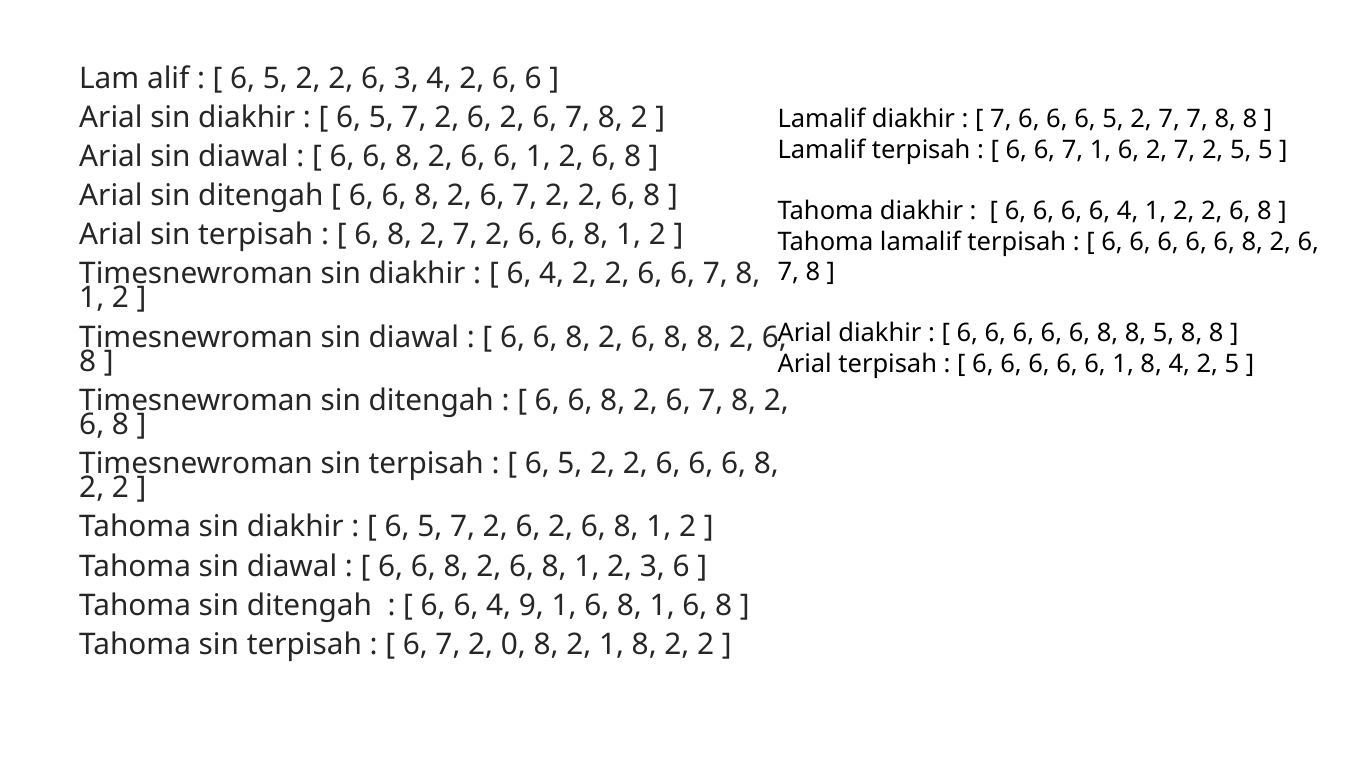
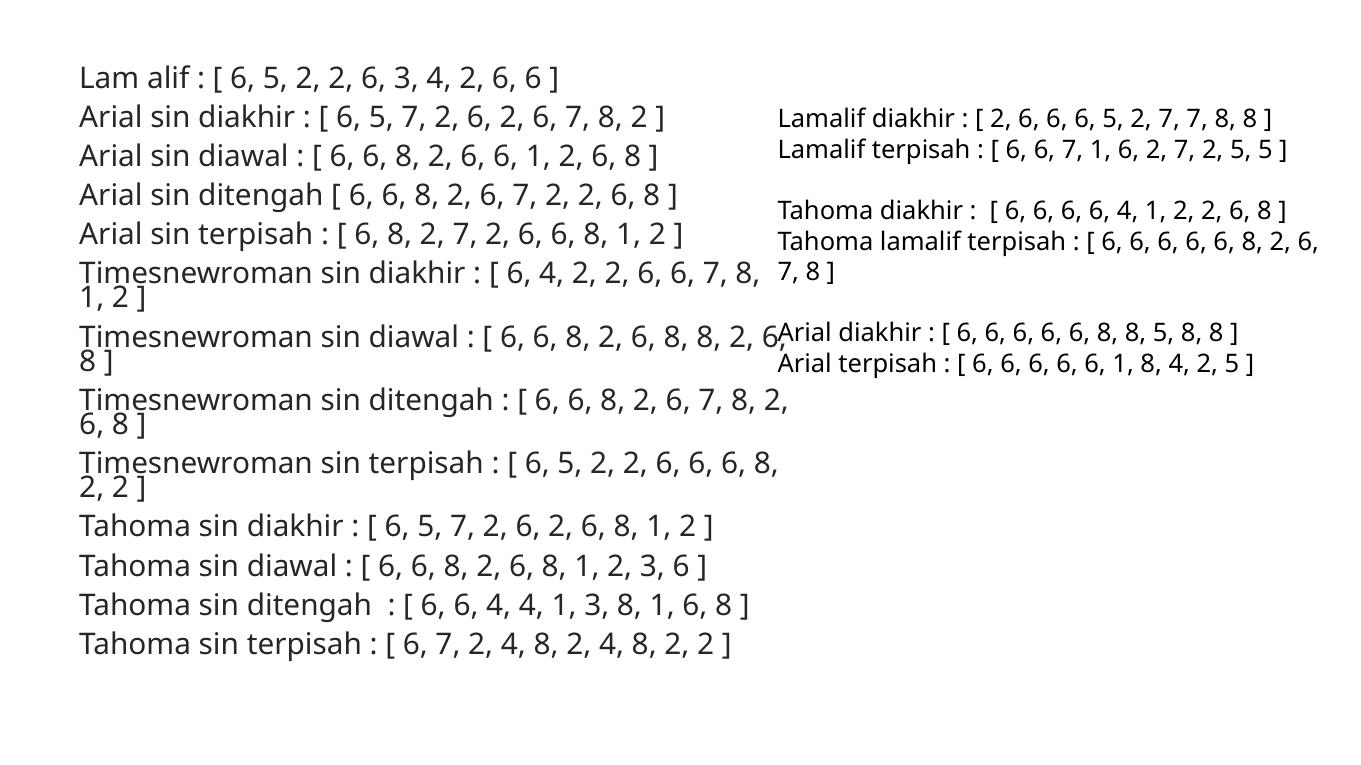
7: 7 -> 2 (1001, 119)
4 9: 9 -> 4 (531, 606)
6: 6 -> 3 (597, 606)
7 2 0: 0 -> 4 (513, 645)
8 2 1: 1 -> 4 (612, 645)
